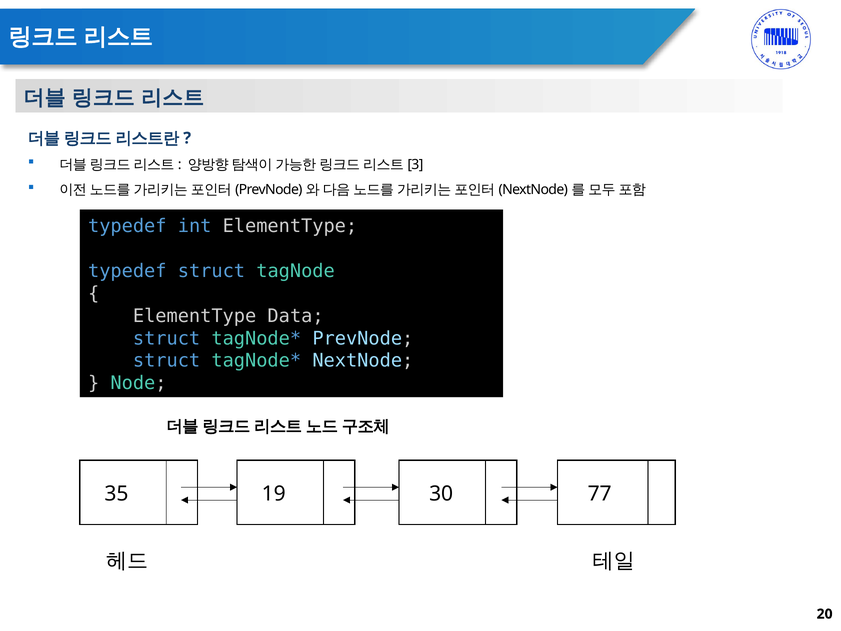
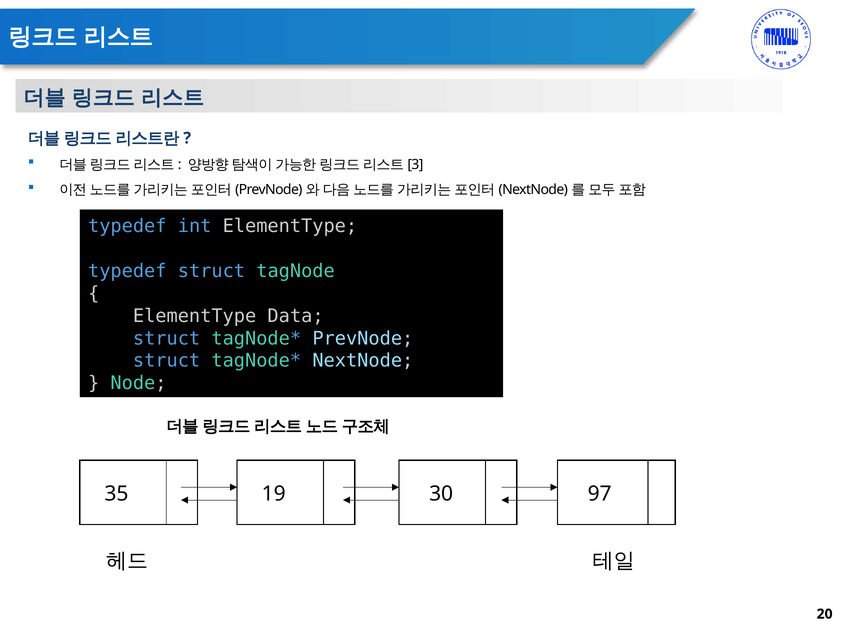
77: 77 -> 97 (600, 494)
